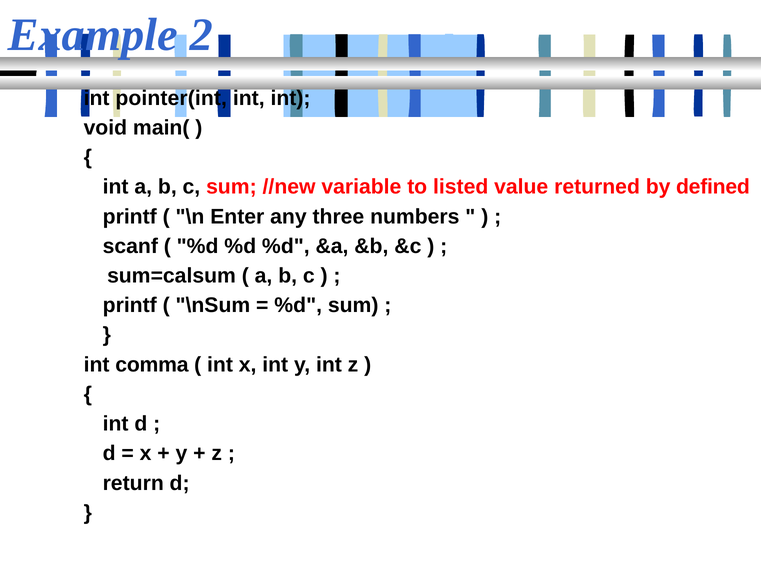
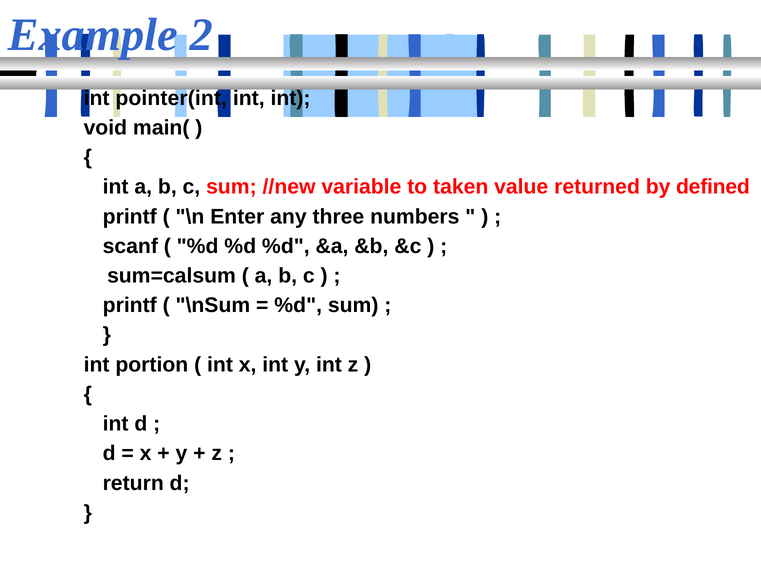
listed: listed -> taken (461, 187)
comma: comma -> portion (152, 364)
